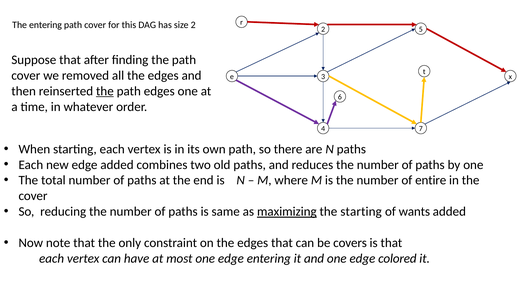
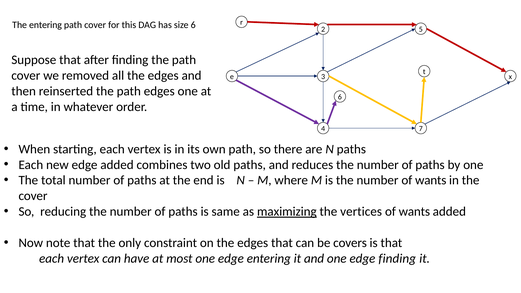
size 2: 2 -> 6 (193, 25)
the underline: present -> none (105, 91)
number of entire: entire -> wants (431, 180)
the starting: starting -> vertices (361, 212)
edge colored: colored -> finding (397, 259)
